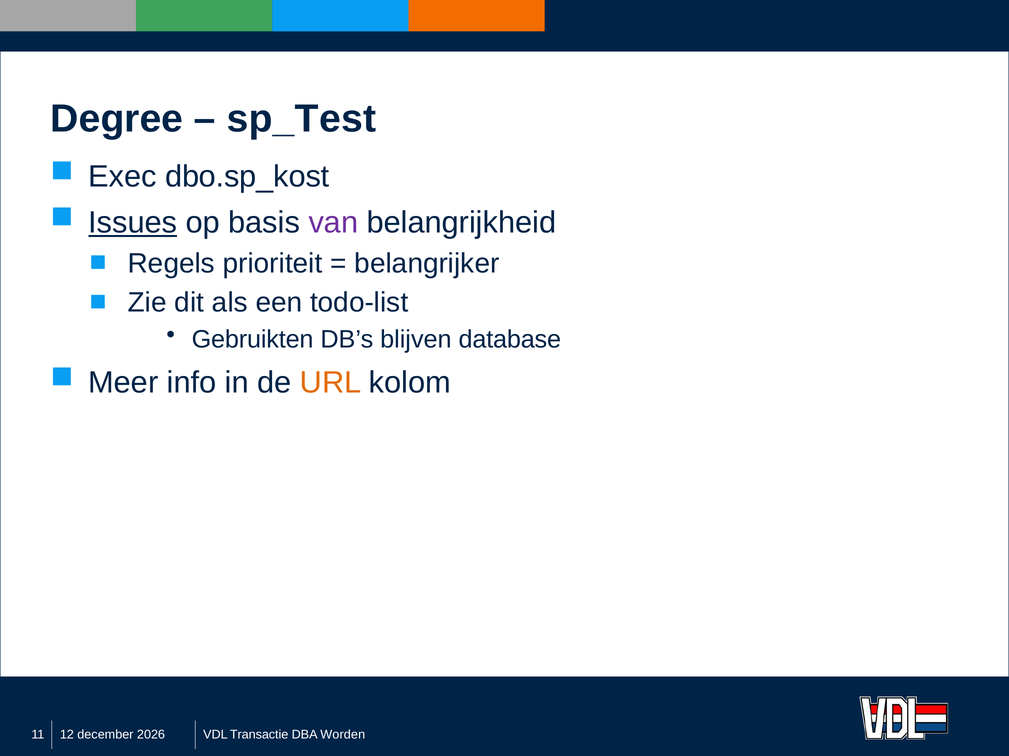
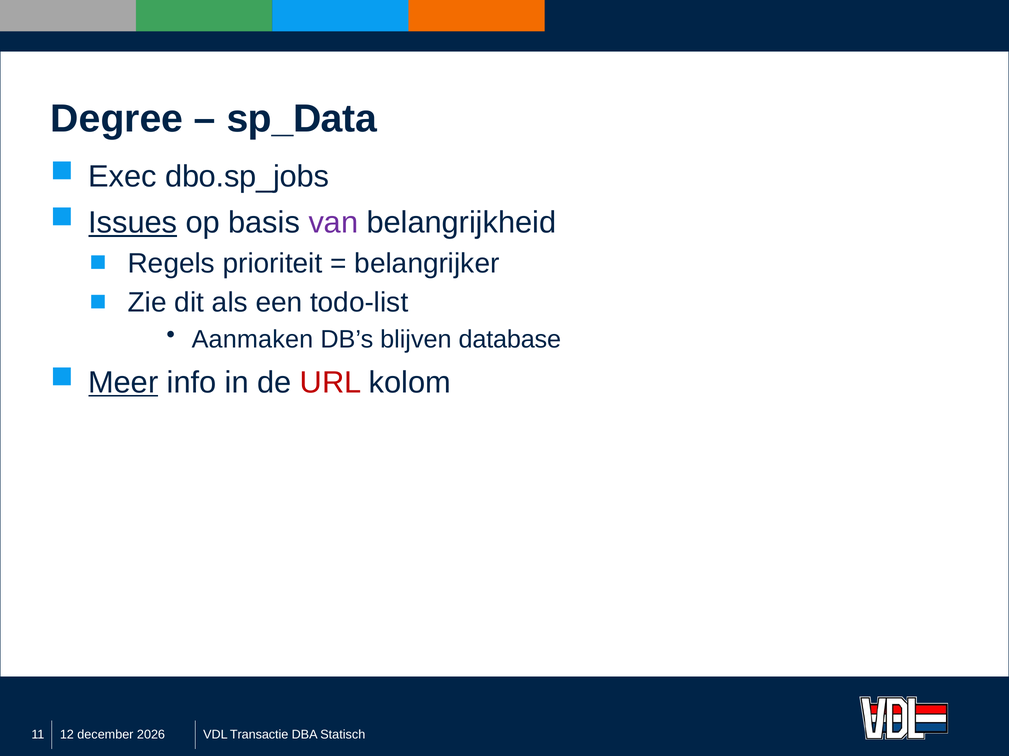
sp_Test: sp_Test -> sp_Data (302, 119)
dbo.sp_kost: dbo.sp_kost -> dbo.sp_jobs (247, 177)
Gebruikten: Gebruikten -> Aanmaken (252, 340)
Meer underline: none -> present (123, 383)
URL colour: orange -> red (331, 383)
Worden: Worden -> Statisch (343, 735)
